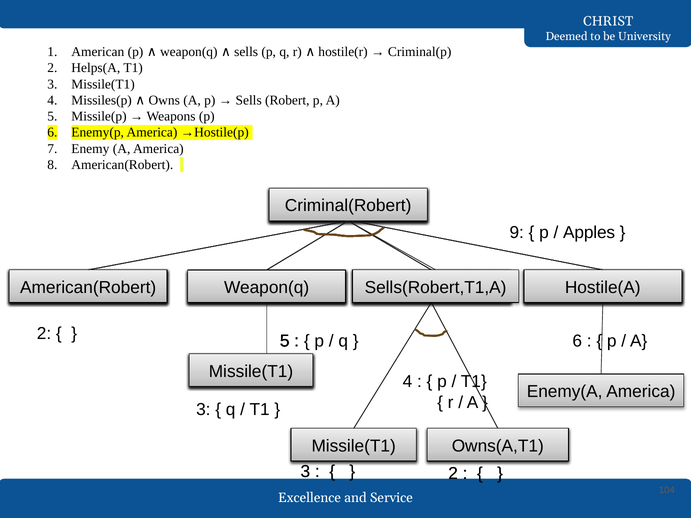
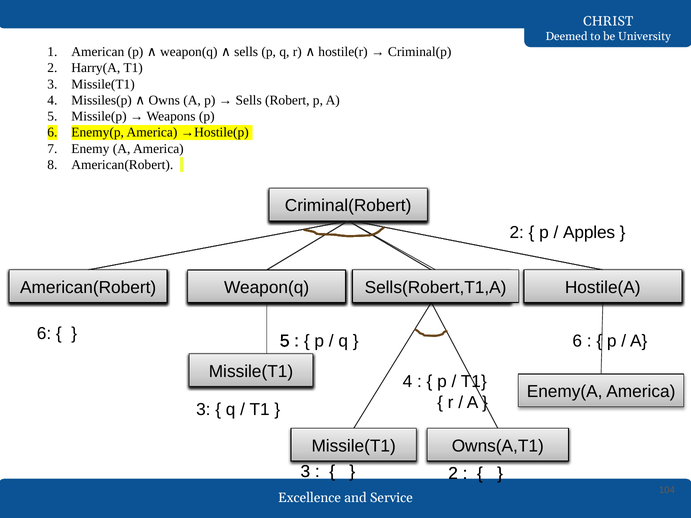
Helps(A: Helps(A -> Harry(A (96, 68)
9: 9 -> 2 (517, 233)
2: 2 -> 6 (44, 334)
